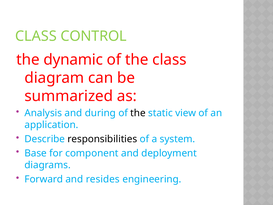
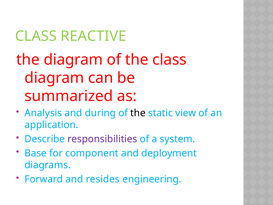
CONTROL: CONTROL -> REACTIVE (93, 36)
the dynamic: dynamic -> diagram (73, 60)
responsibilities colour: black -> purple (102, 139)
